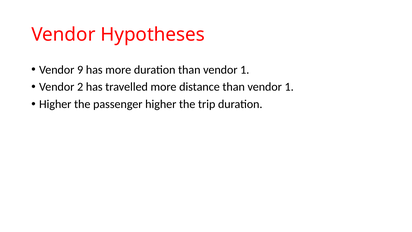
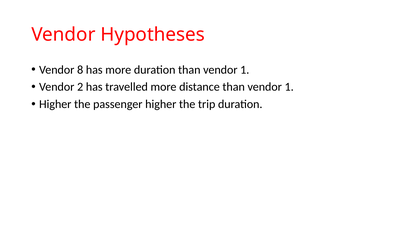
9: 9 -> 8 (80, 70)
